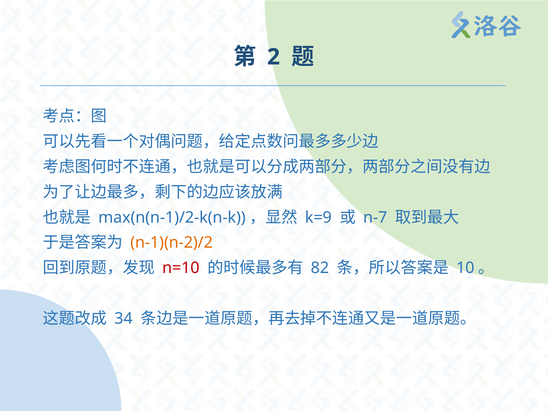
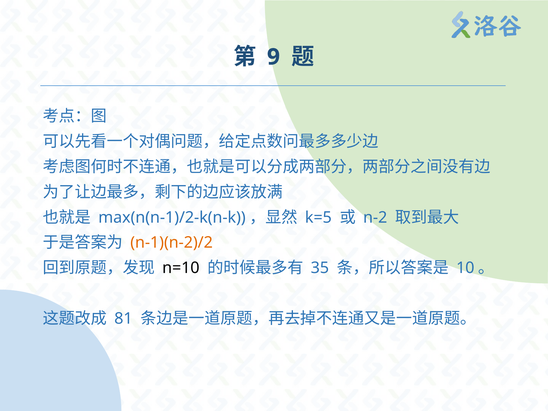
2: 2 -> 9 (273, 57)
k=9: k=9 -> k=5 (318, 217)
n-7: n-7 -> n-2 (375, 217)
n=10 colour: red -> black (181, 268)
82: 82 -> 35 (320, 268)
34: 34 -> 81 (123, 318)
